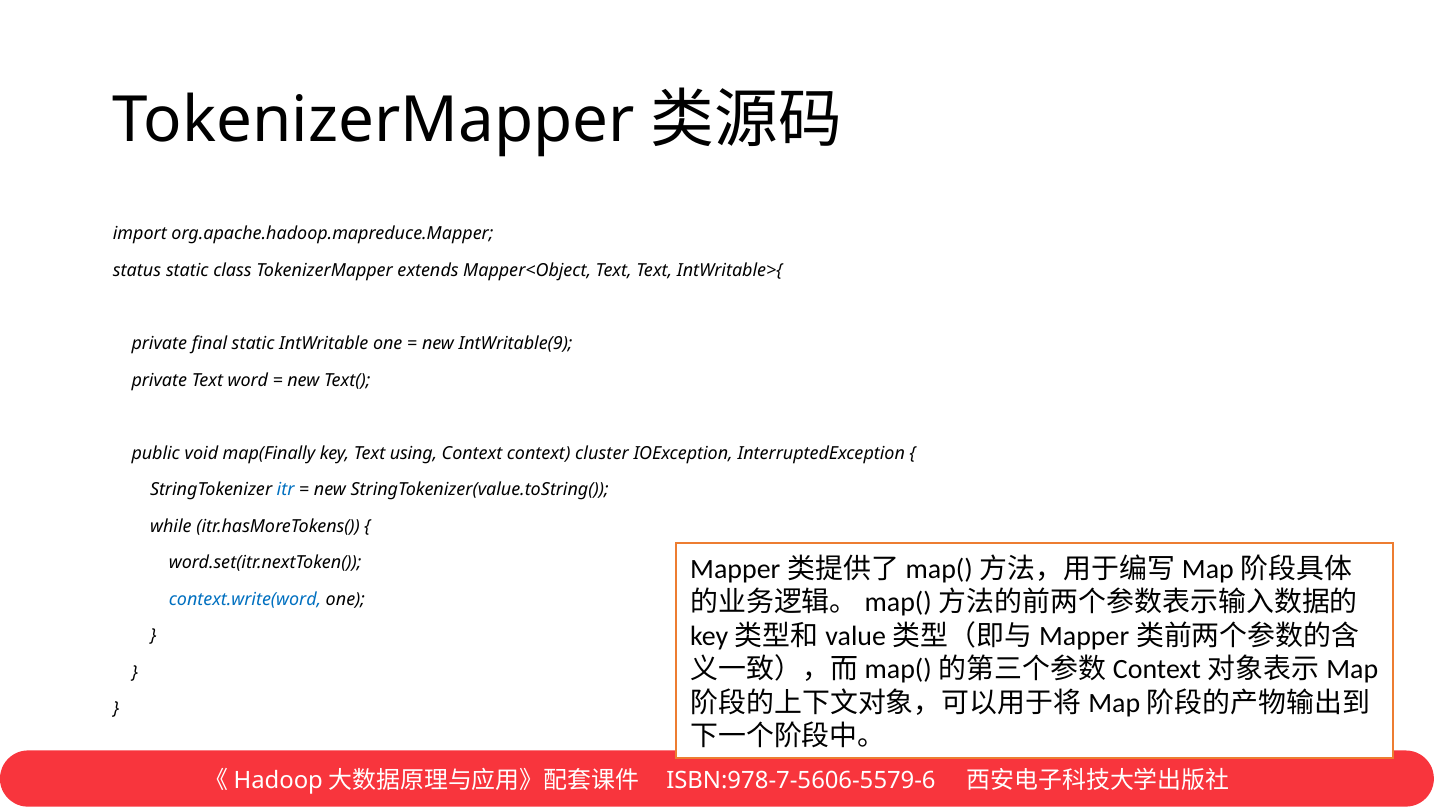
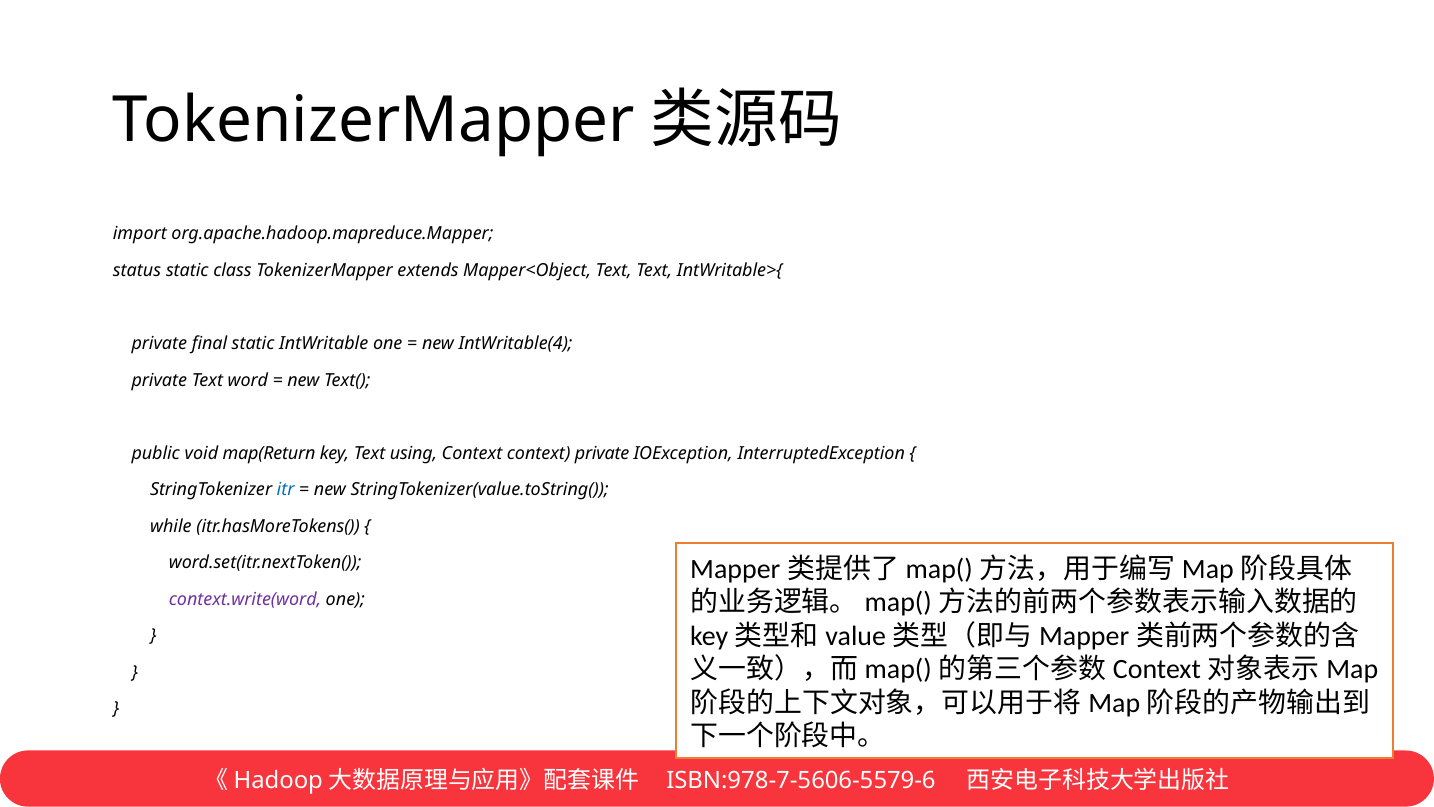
IntWritable(9: IntWritable(9 -> IntWritable(4 (516, 343)
map(Finally: map(Finally -> map(Return (269, 453)
context cluster: cluster -> private (602, 453)
context.write(word colour: blue -> purple (245, 599)
